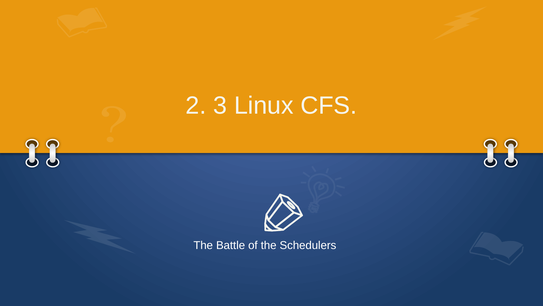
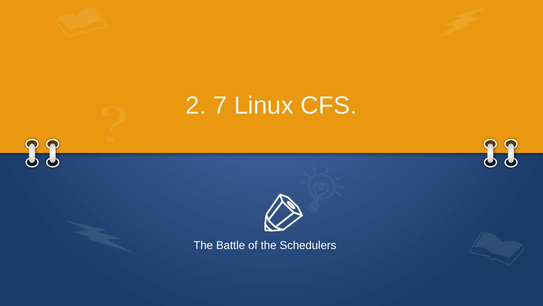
3: 3 -> 7 (220, 105)
